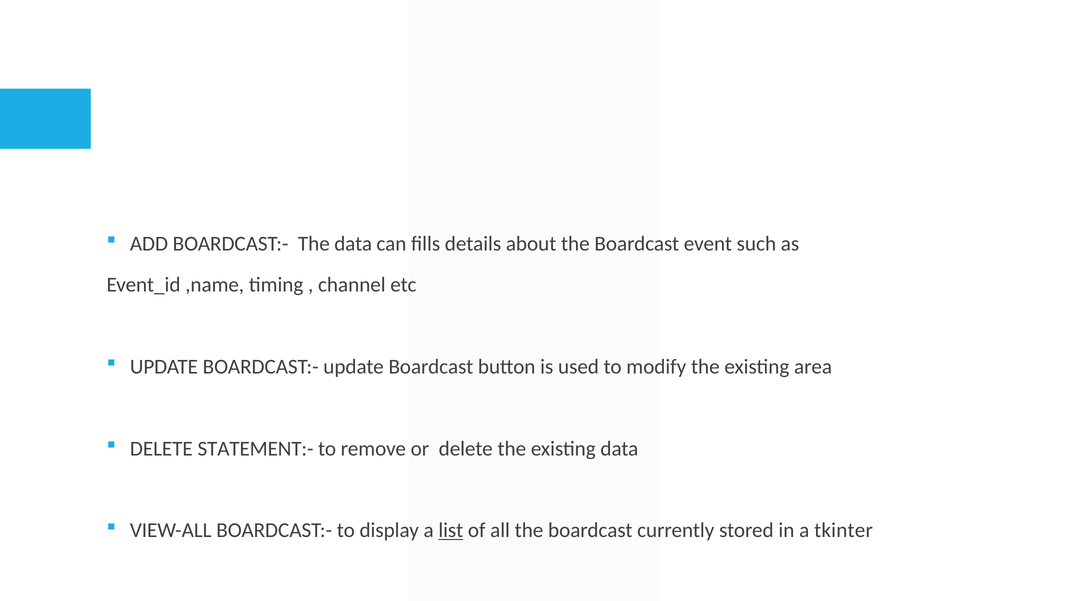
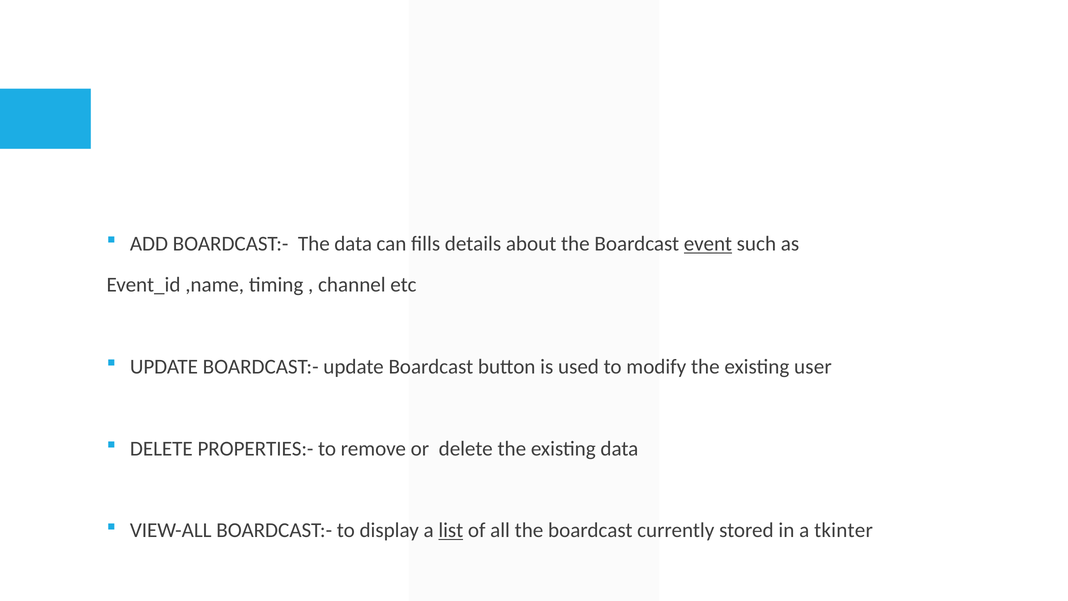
event underline: none -> present (708, 244)
area: area -> user (813, 367)
STATEMENT:-: STATEMENT:- -> PROPERTIES:- (255, 448)
